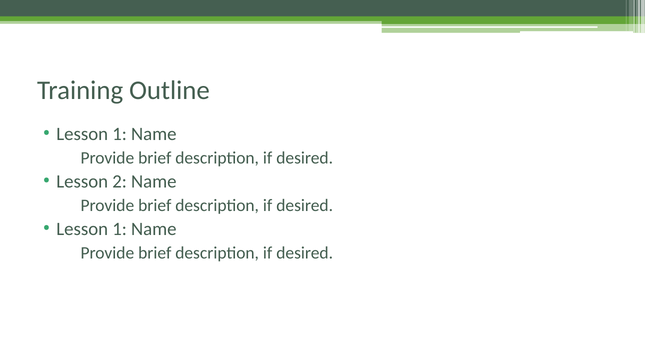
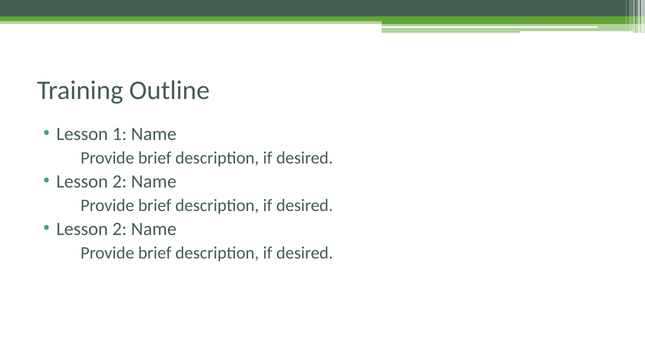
1: 1 -> 2 (120, 229)
